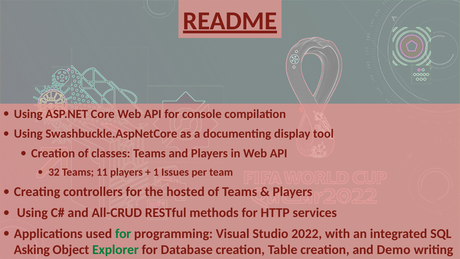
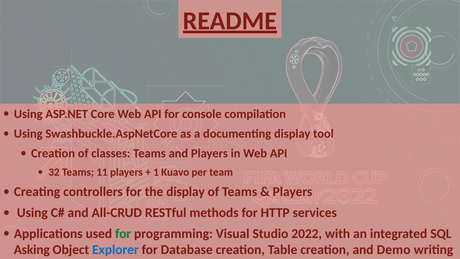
Issues: Issues -> Kuavo (175, 172)
the hosted: hosted -> display (186, 192)
Explorer colour: green -> blue (115, 250)
